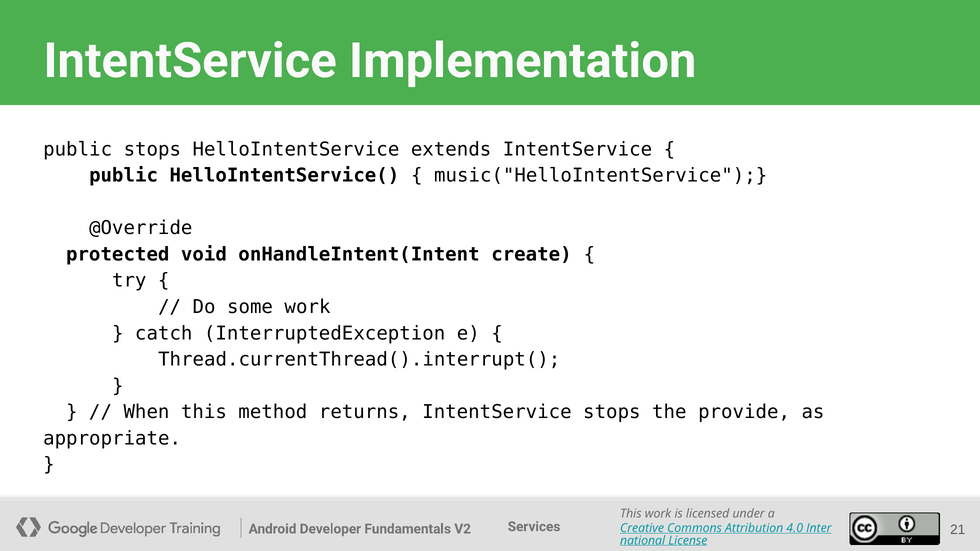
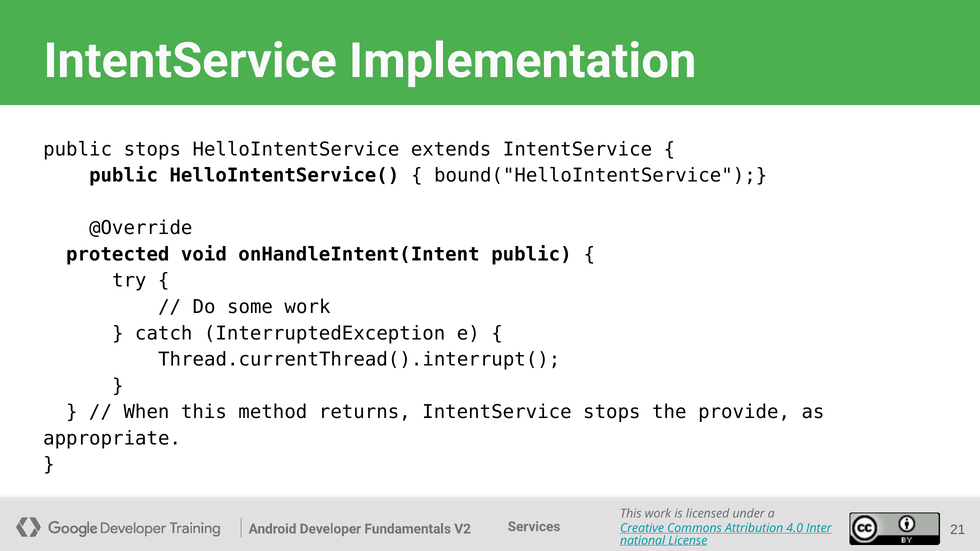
music("HelloIntentService: music("HelloIntentService -> bound("HelloIntentService (601, 176)
onHandleIntent(Intent create: create -> public (531, 255)
